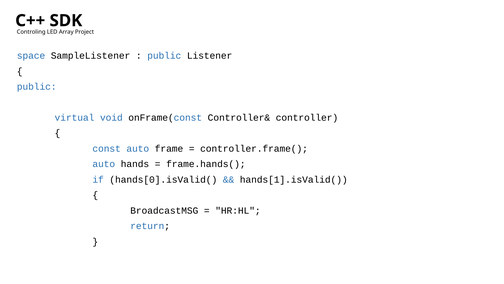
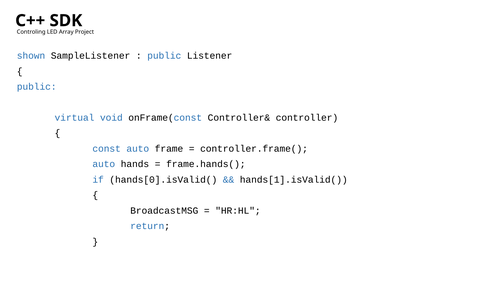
space: space -> shown (31, 56)
